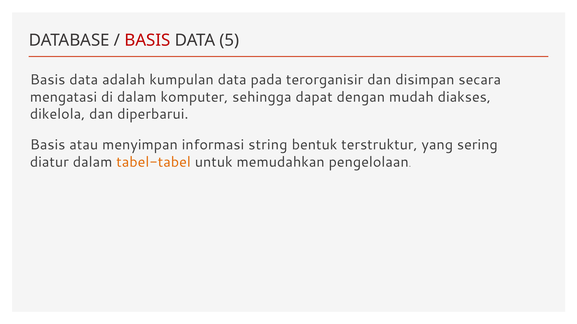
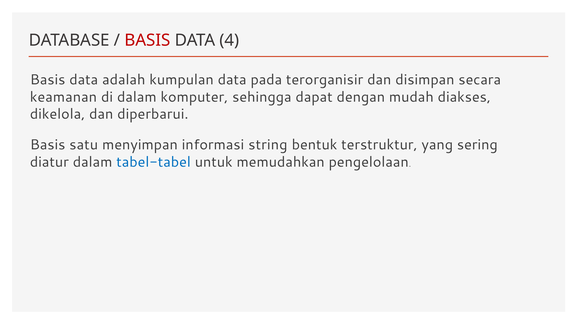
5: 5 -> 4 (229, 40)
mengatasi: mengatasi -> keamanan (63, 97)
atau: atau -> satu (84, 145)
tabel-tabel colour: orange -> blue (154, 162)
